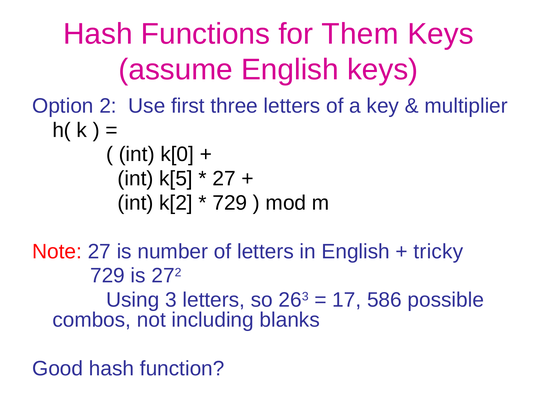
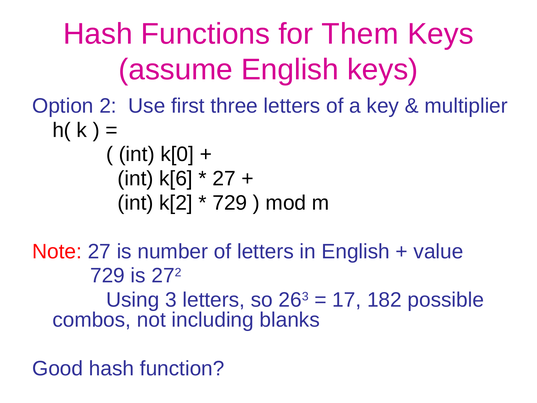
k[5: k[5 -> k[6 (176, 179)
tricky: tricky -> value (439, 251)
586: 586 -> 182 (384, 300)
